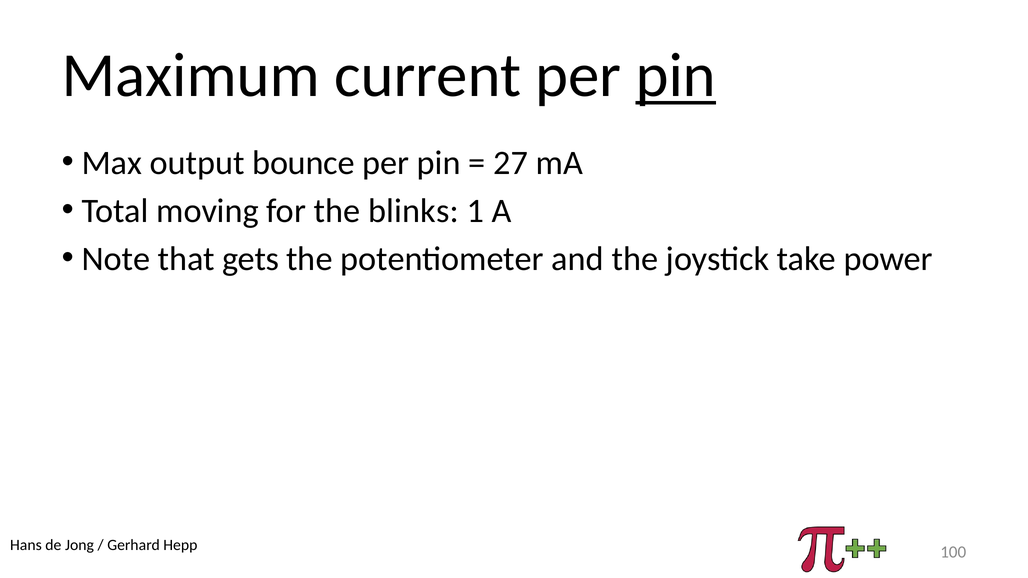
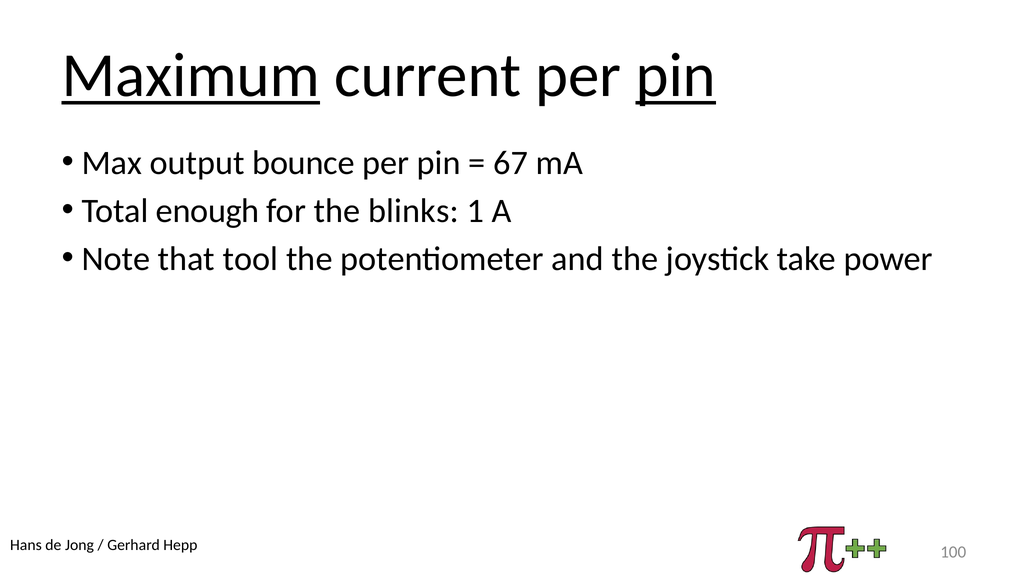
Maximum underline: none -> present (191, 76)
27: 27 -> 67 (511, 163)
moving: moving -> enough (208, 211)
gets: gets -> tool (251, 259)
